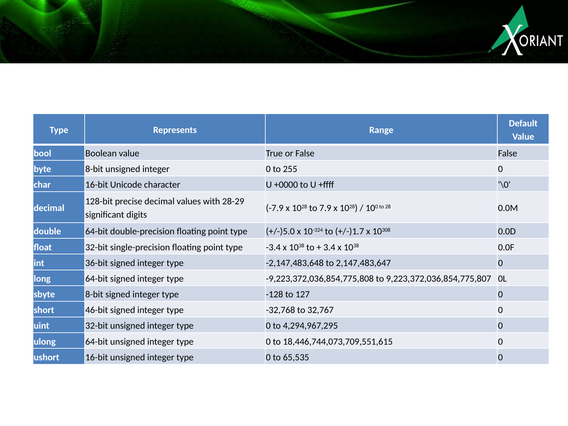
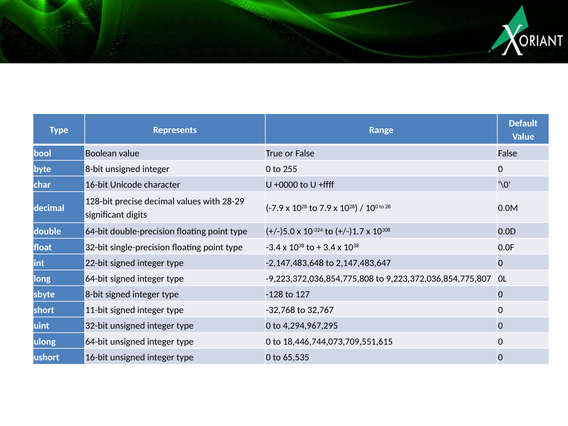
36-bit: 36-bit -> 22-bit (97, 263)
46-bit: 46-bit -> 11-bit (97, 310)
